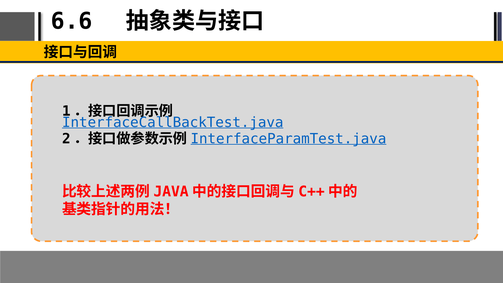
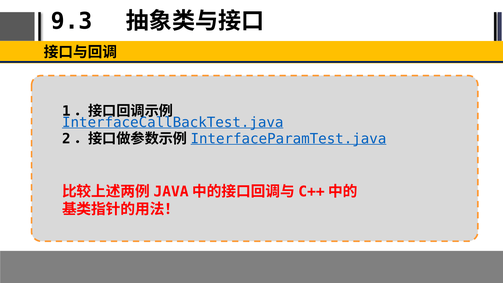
6.6: 6.6 -> 9.3 (72, 21)
